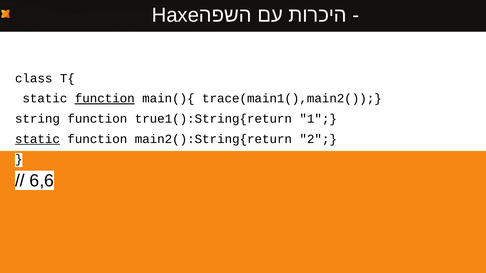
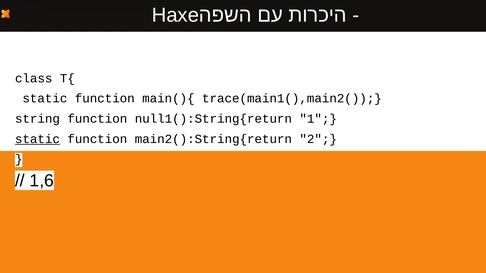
function underline: present -> none (105, 99)
true1():String{return: true1():String{return -> null1():String{return (213, 119)
6,6: 6,6 -> 1,6 (42, 181)
